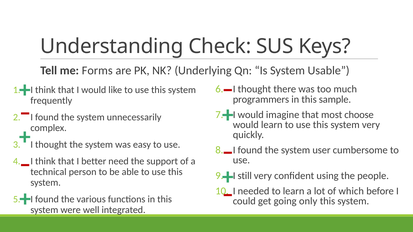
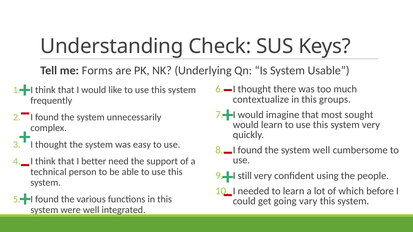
programmers: programmers -> contextualize (261, 99)
sample: sample -> groups (335, 99)
choose: choose -> sought (359, 115)
system user: user -> well (321, 150)
only: only -> vary (308, 201)
